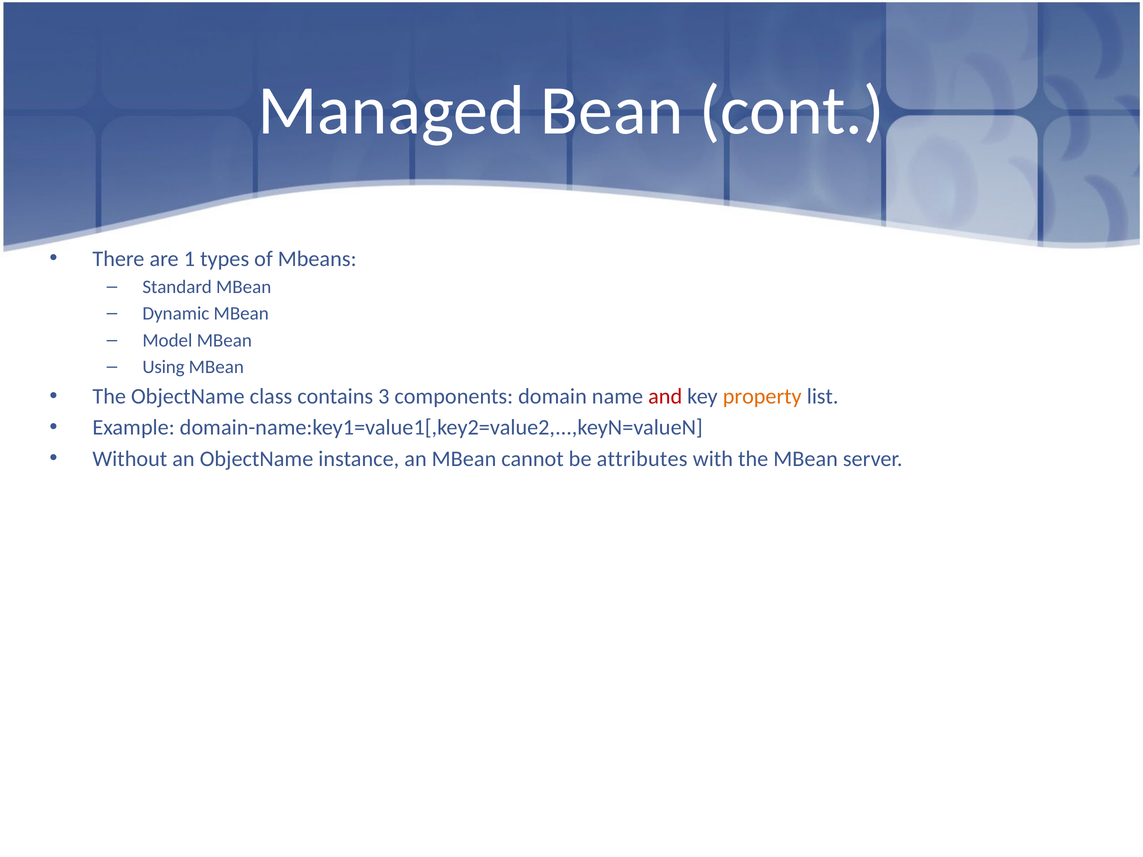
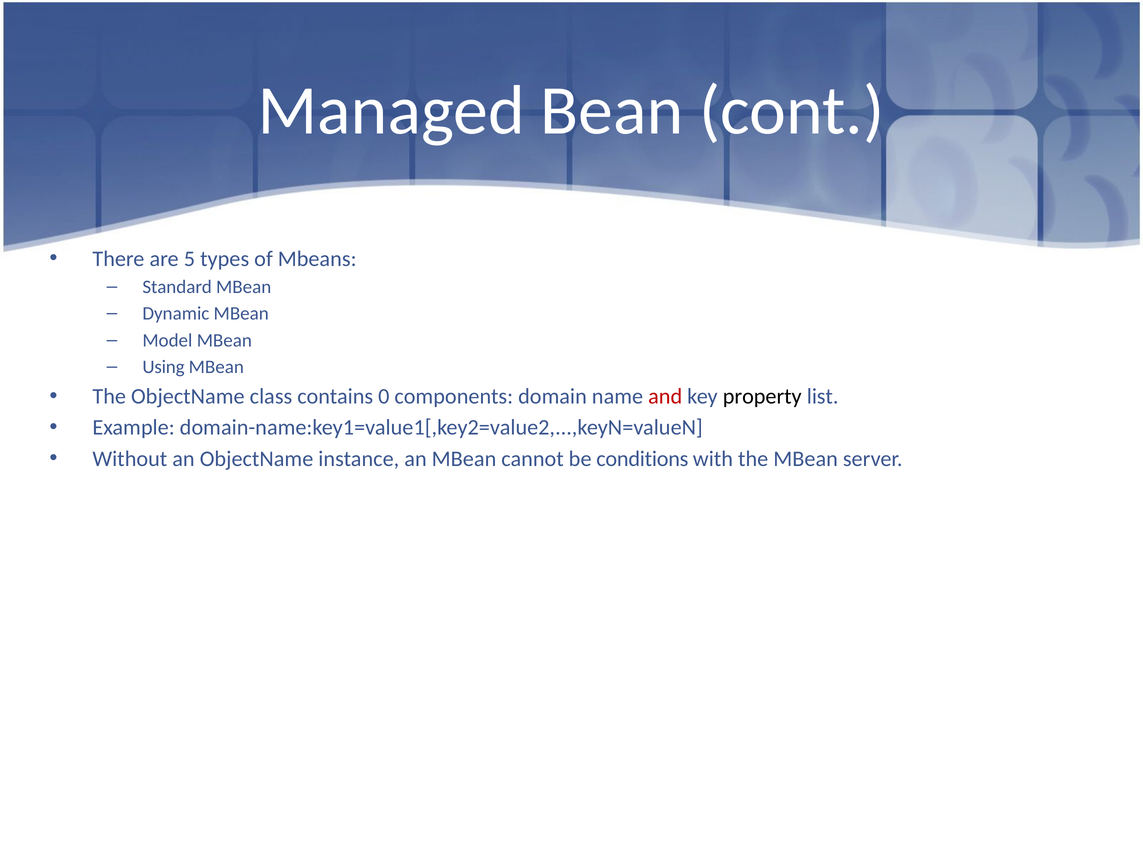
1: 1 -> 5 (189, 259)
3: 3 -> 0 (384, 397)
property colour: orange -> black (762, 397)
attributes: attributes -> conditions (642, 459)
